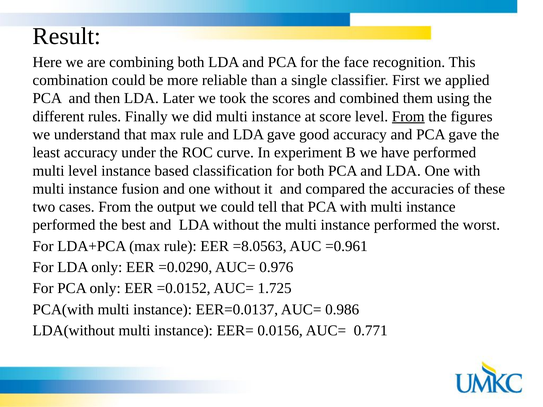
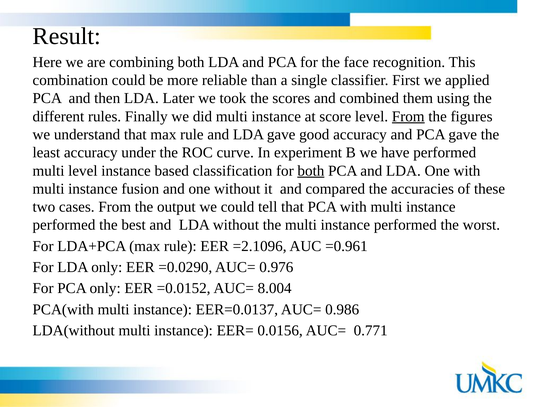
both underline: none -> present (311, 171)
=8.0563: =8.0563 -> =2.1096 (260, 246)
1.725: 1.725 -> 8.004 (275, 289)
